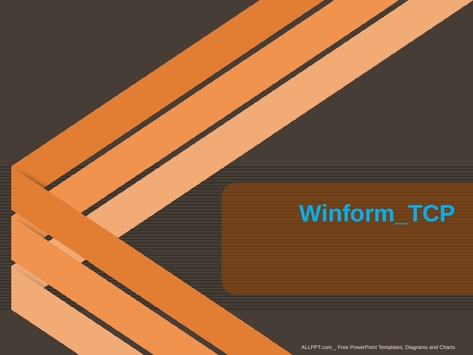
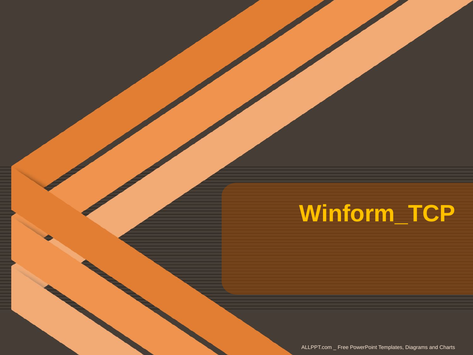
Winform_TCP colour: light blue -> yellow (377, 214)
